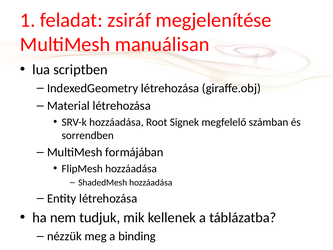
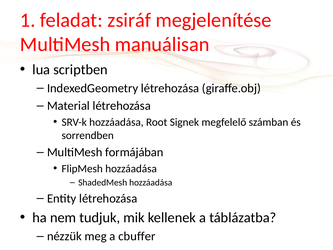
binding: binding -> cbuffer (137, 236)
